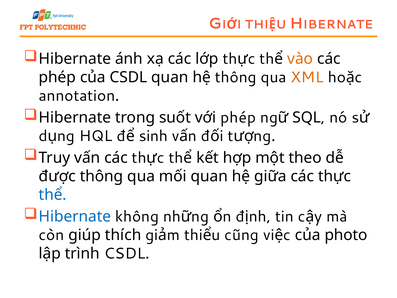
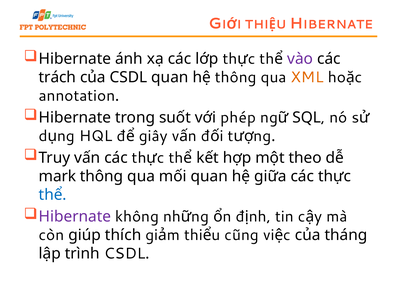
vào colour: orange -> purple (300, 59)
phép: phép -> trách (57, 77)
sinh: sinh -> giây (153, 136)
được: được -> mark (57, 176)
Hibernate colour: blue -> purple (75, 216)
photo: photo -> tháng (346, 235)
